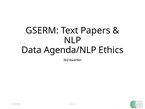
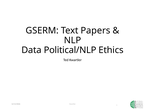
Agenda/NLP: Agenda/NLP -> Political/NLP (70, 50)
